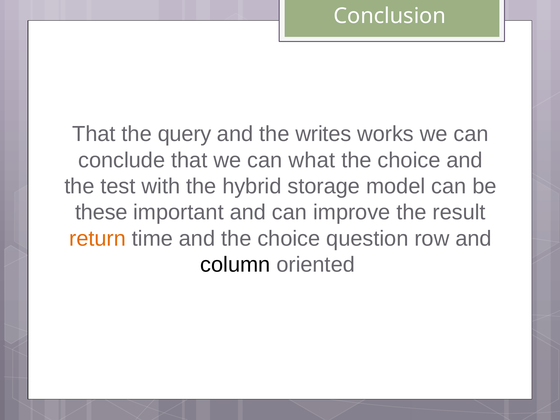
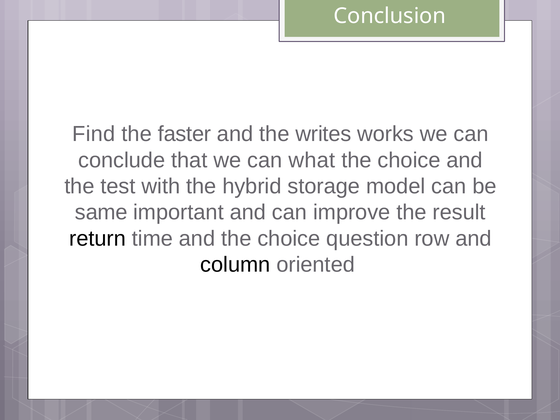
That: That -> Find (94, 134)
query: query -> faster (185, 134)
these: these -> same (101, 212)
return colour: orange -> black (98, 239)
